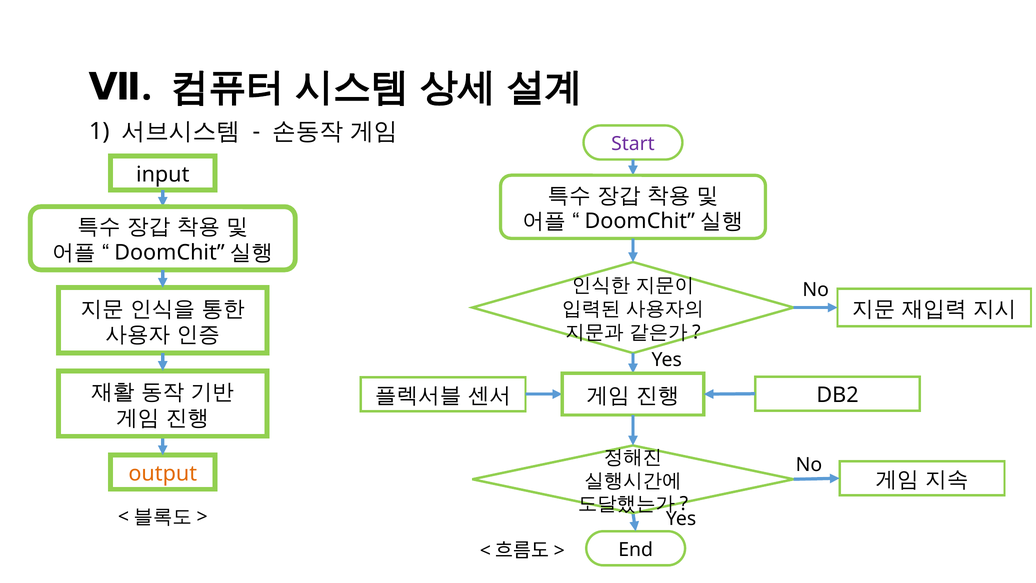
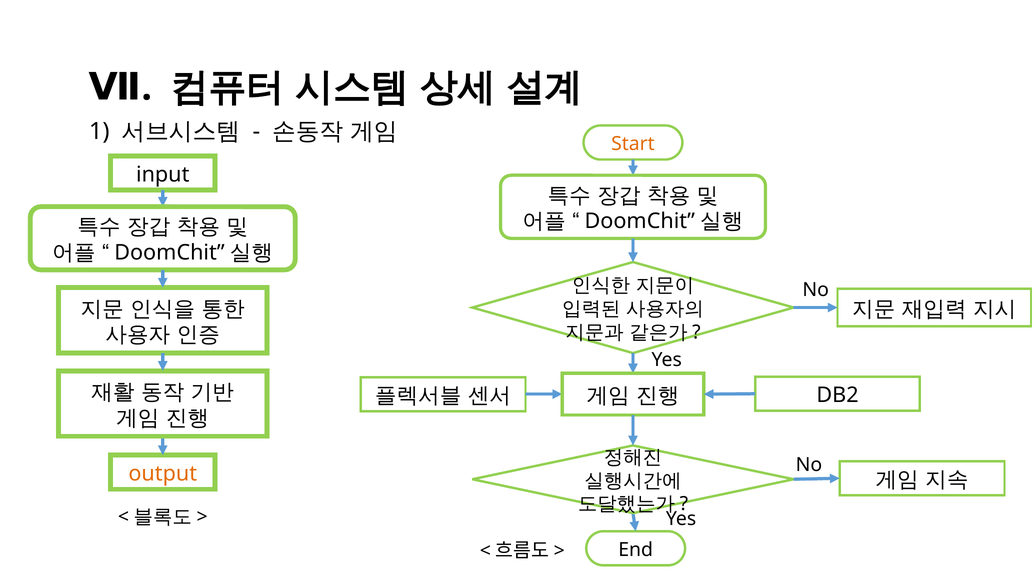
Start colour: purple -> orange (633, 144)
